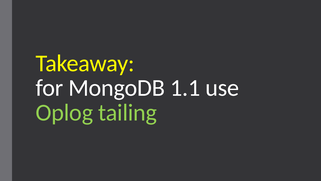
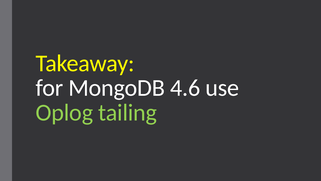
1.1: 1.1 -> 4.6 (185, 88)
